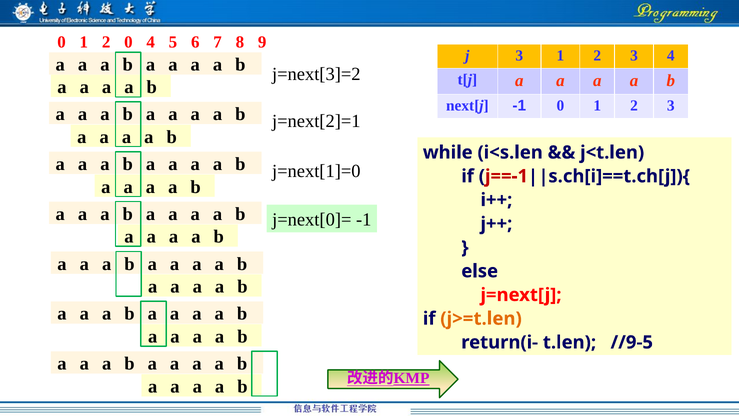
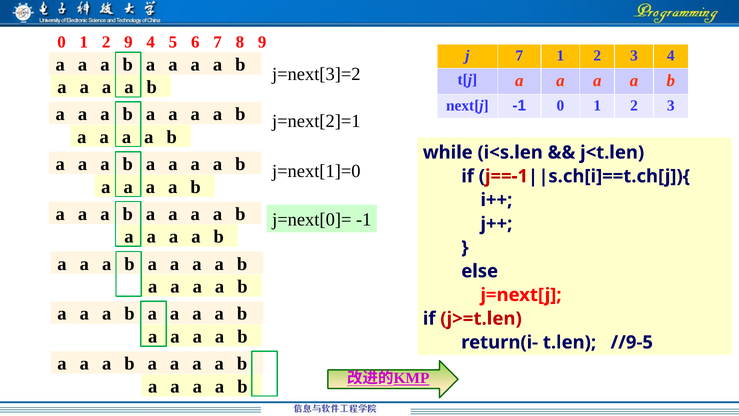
2 0: 0 -> 9 (128, 42)
j 3: 3 -> 7 (519, 56)
j>=t.len colour: orange -> red (481, 318)
